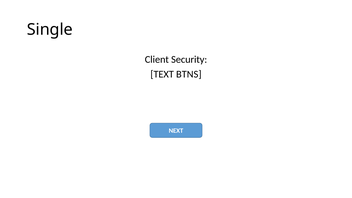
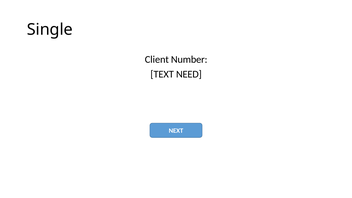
Security: Security -> Number (189, 60)
BTNS: BTNS -> NEED (189, 74)
